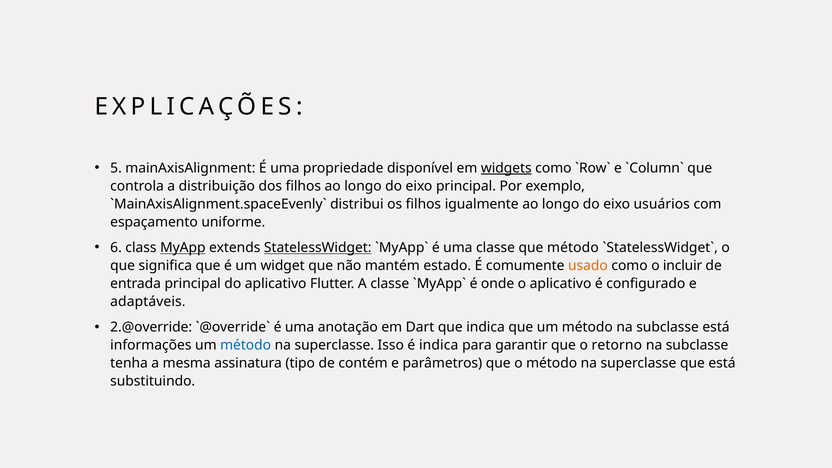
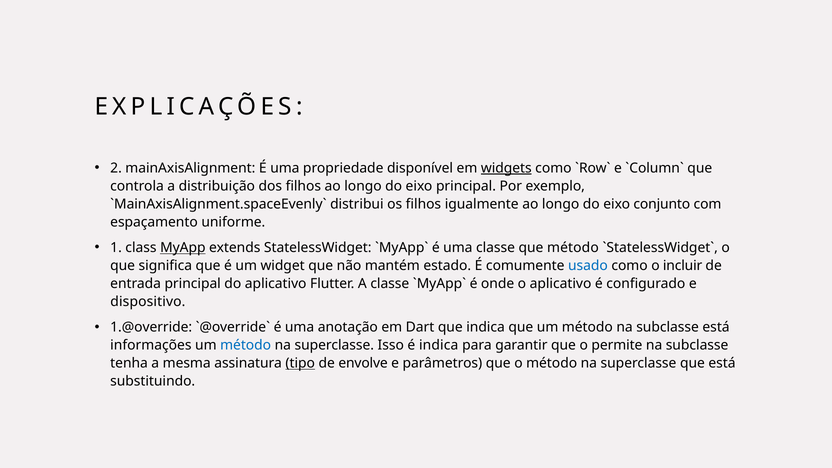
5: 5 -> 2 (116, 168)
usuários: usuários -> conjunto (662, 204)
6: 6 -> 1 (116, 248)
StatelessWidget underline: present -> none (318, 248)
usado colour: orange -> blue (588, 266)
adaptáveis: adaptáveis -> dispositivo (148, 302)
2.@override: 2.@override -> 1.@override (151, 327)
retorno: retorno -> permite (617, 345)
tipo underline: none -> present (300, 363)
contém: contém -> envolve (363, 363)
